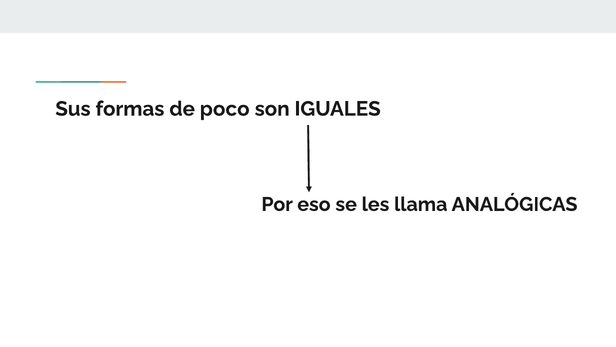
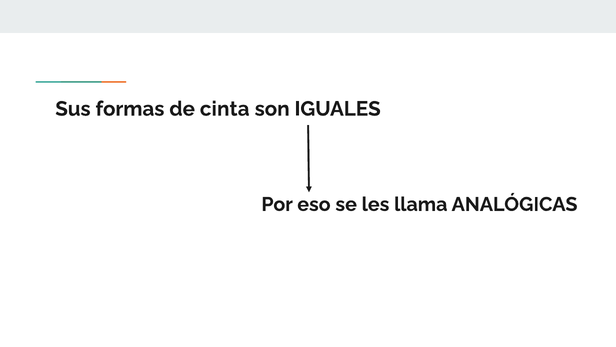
poco: poco -> cinta (225, 109)
